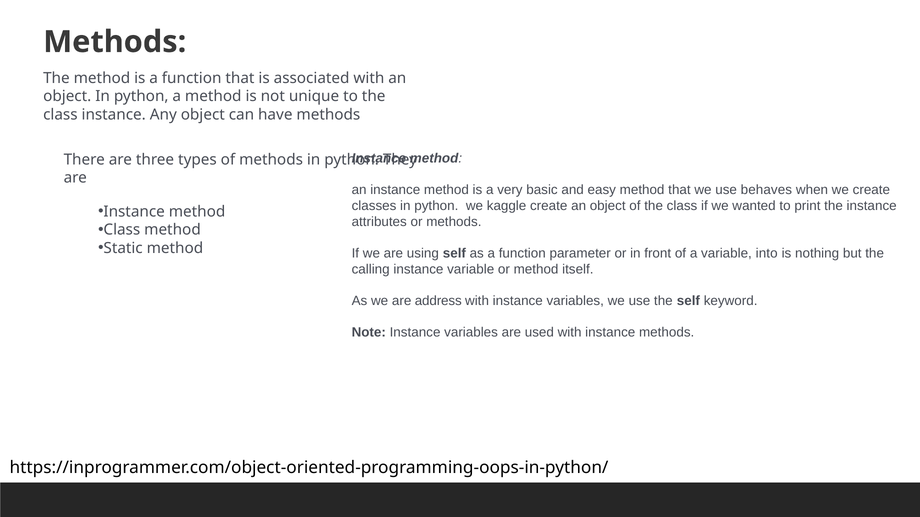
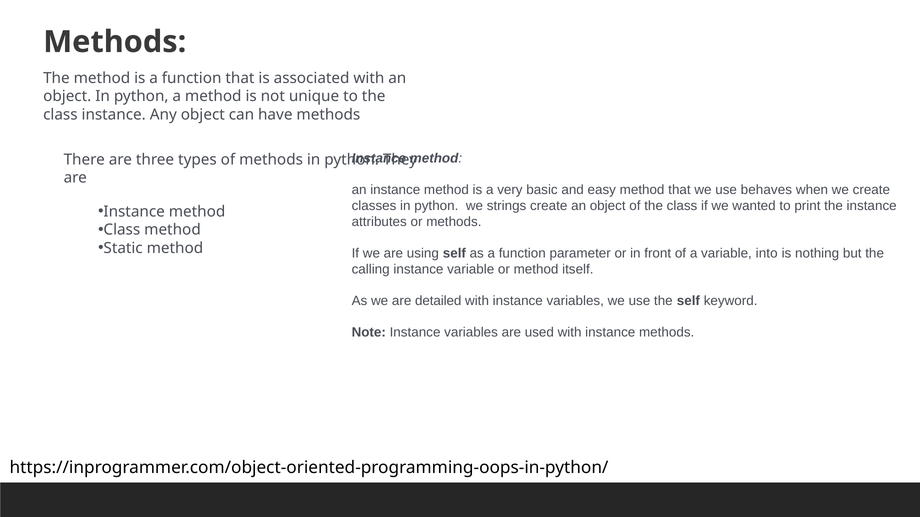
kaggle: kaggle -> strings (507, 206)
address: address -> detailed (438, 301)
